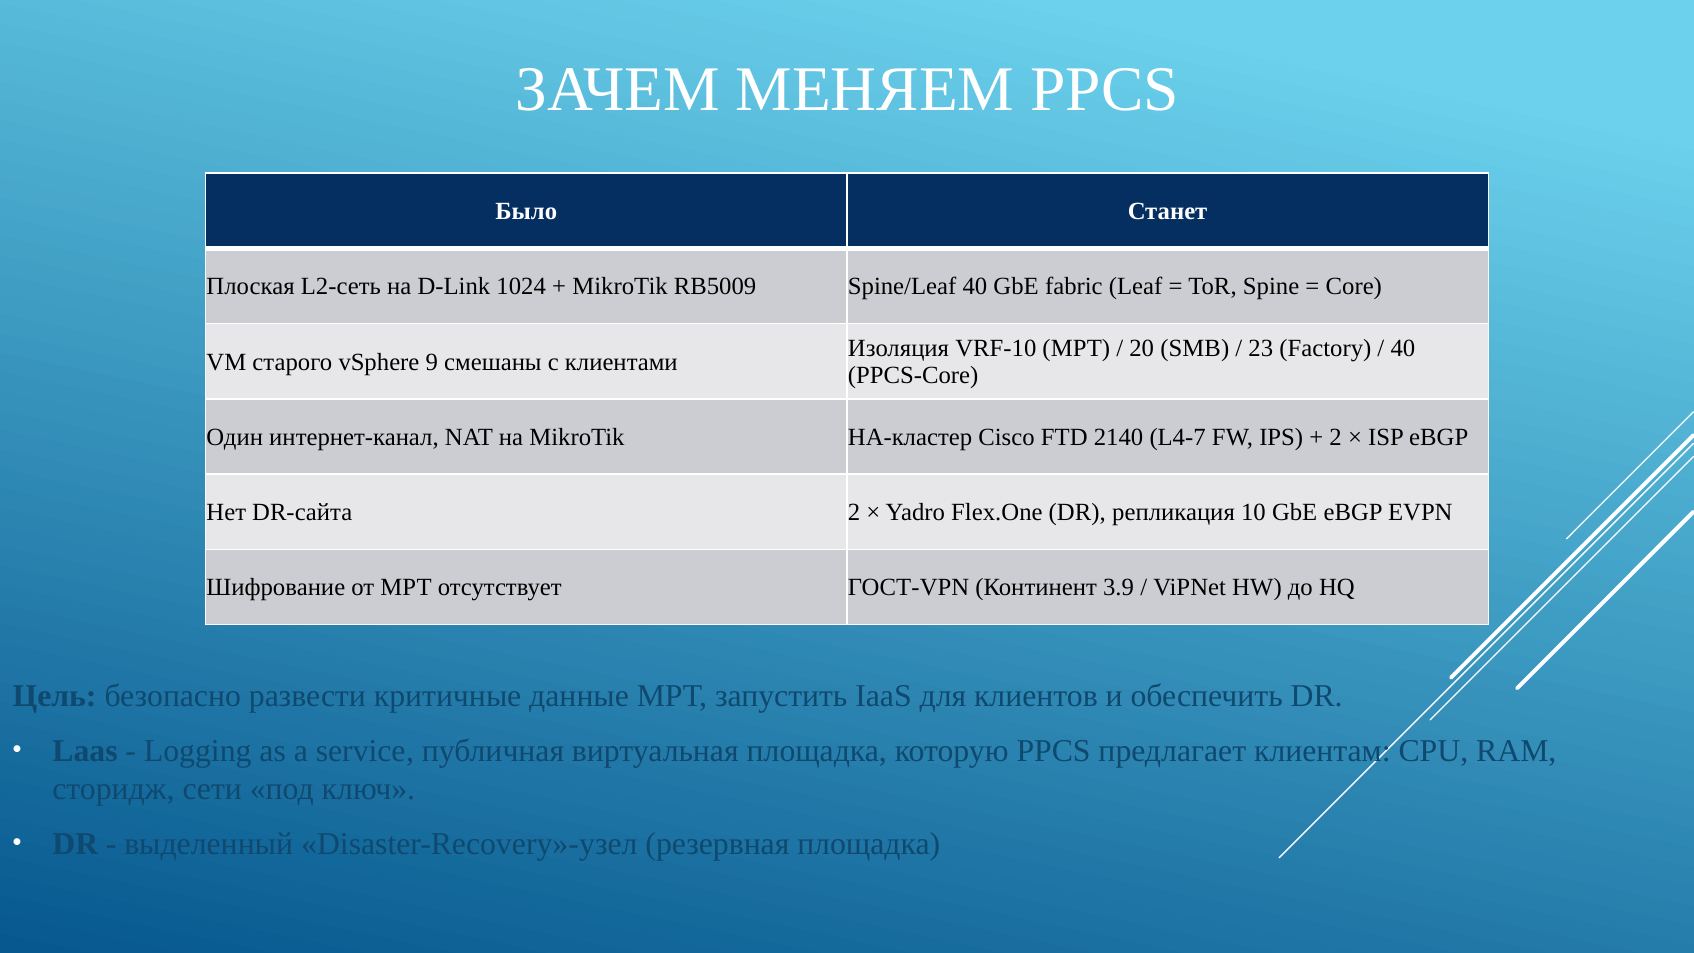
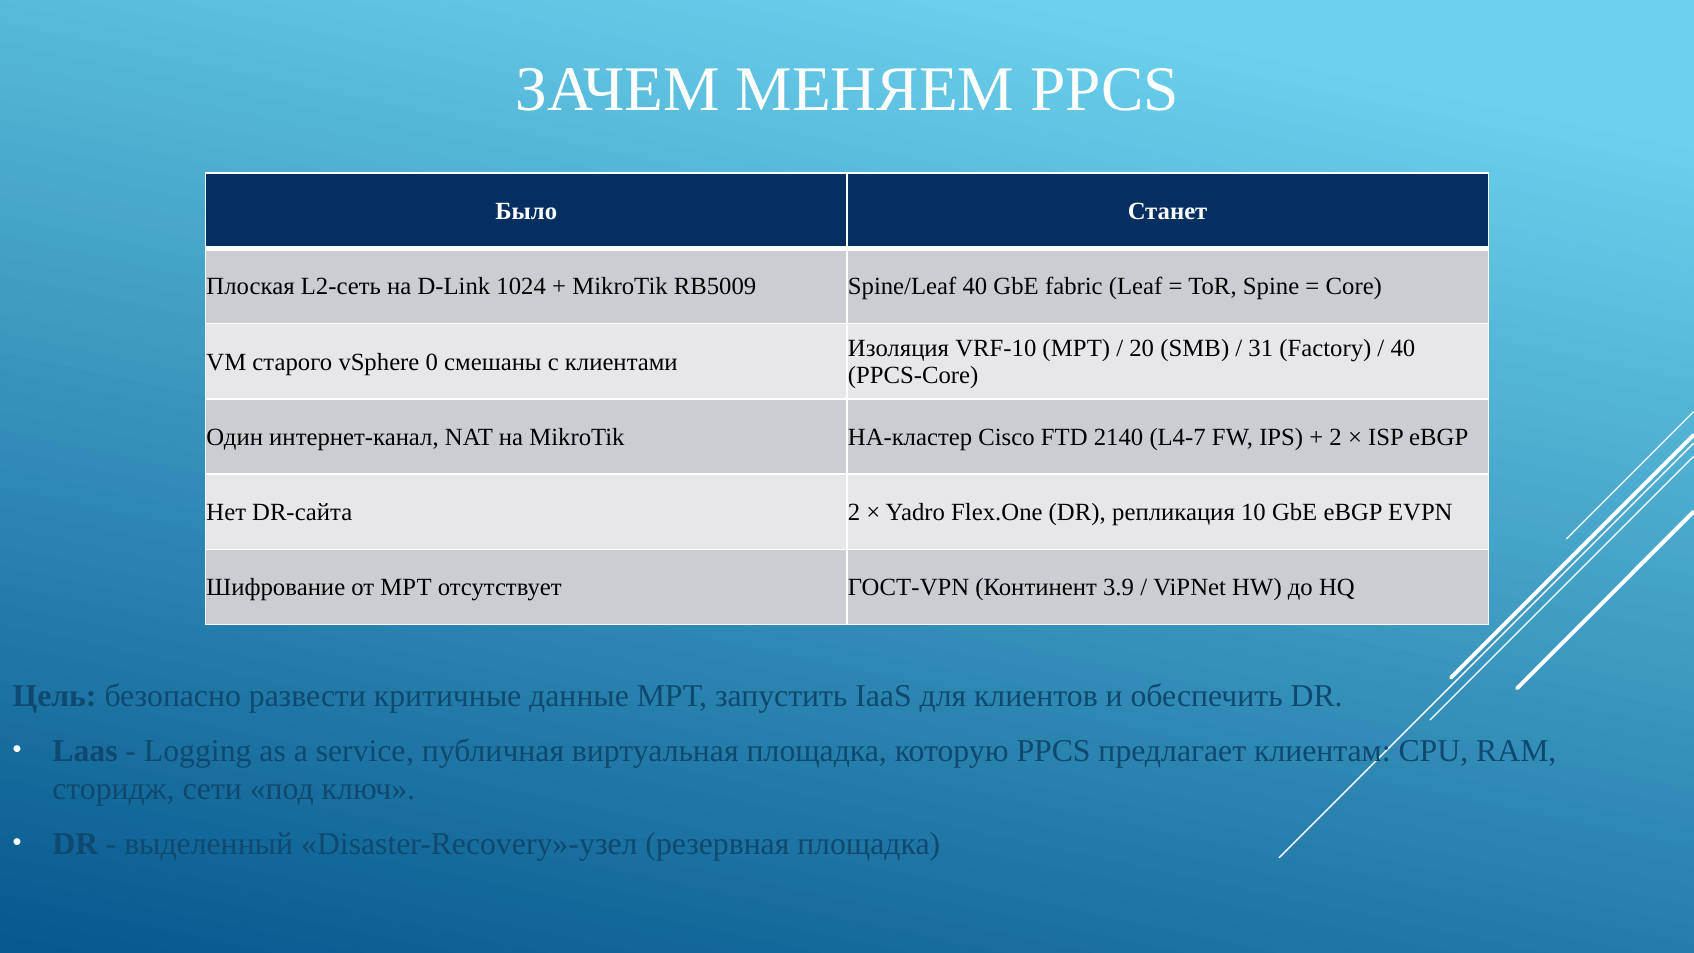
23: 23 -> 31 (1261, 348)
9: 9 -> 0 (432, 362)
